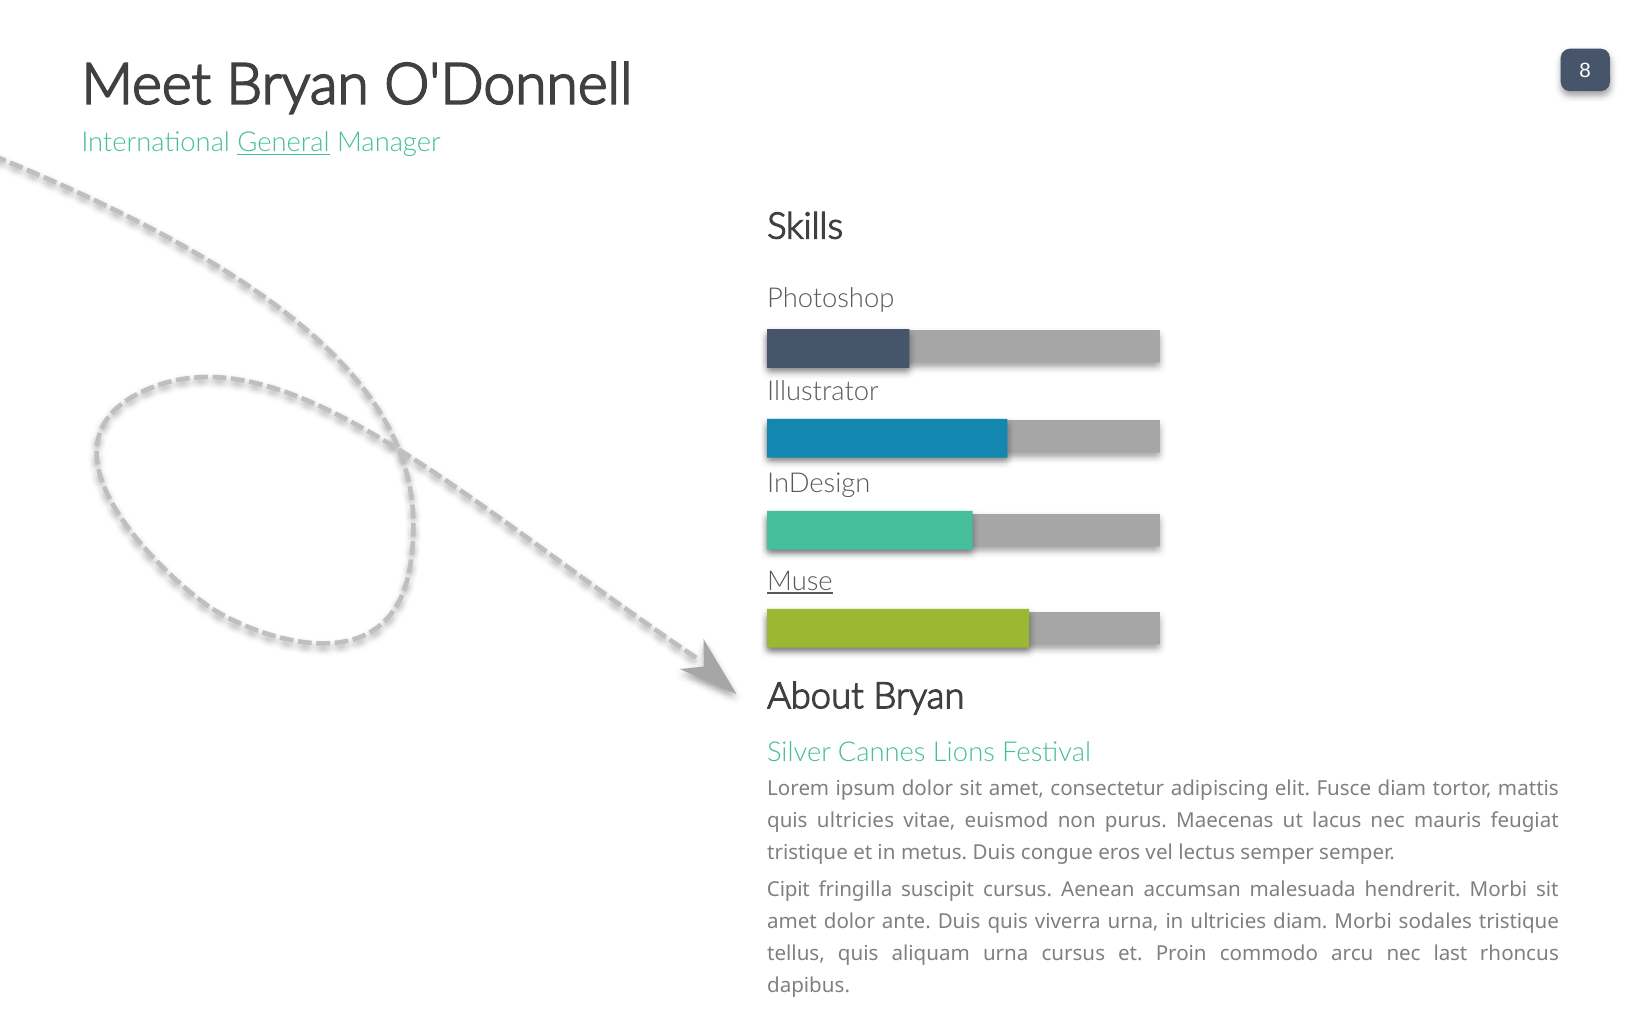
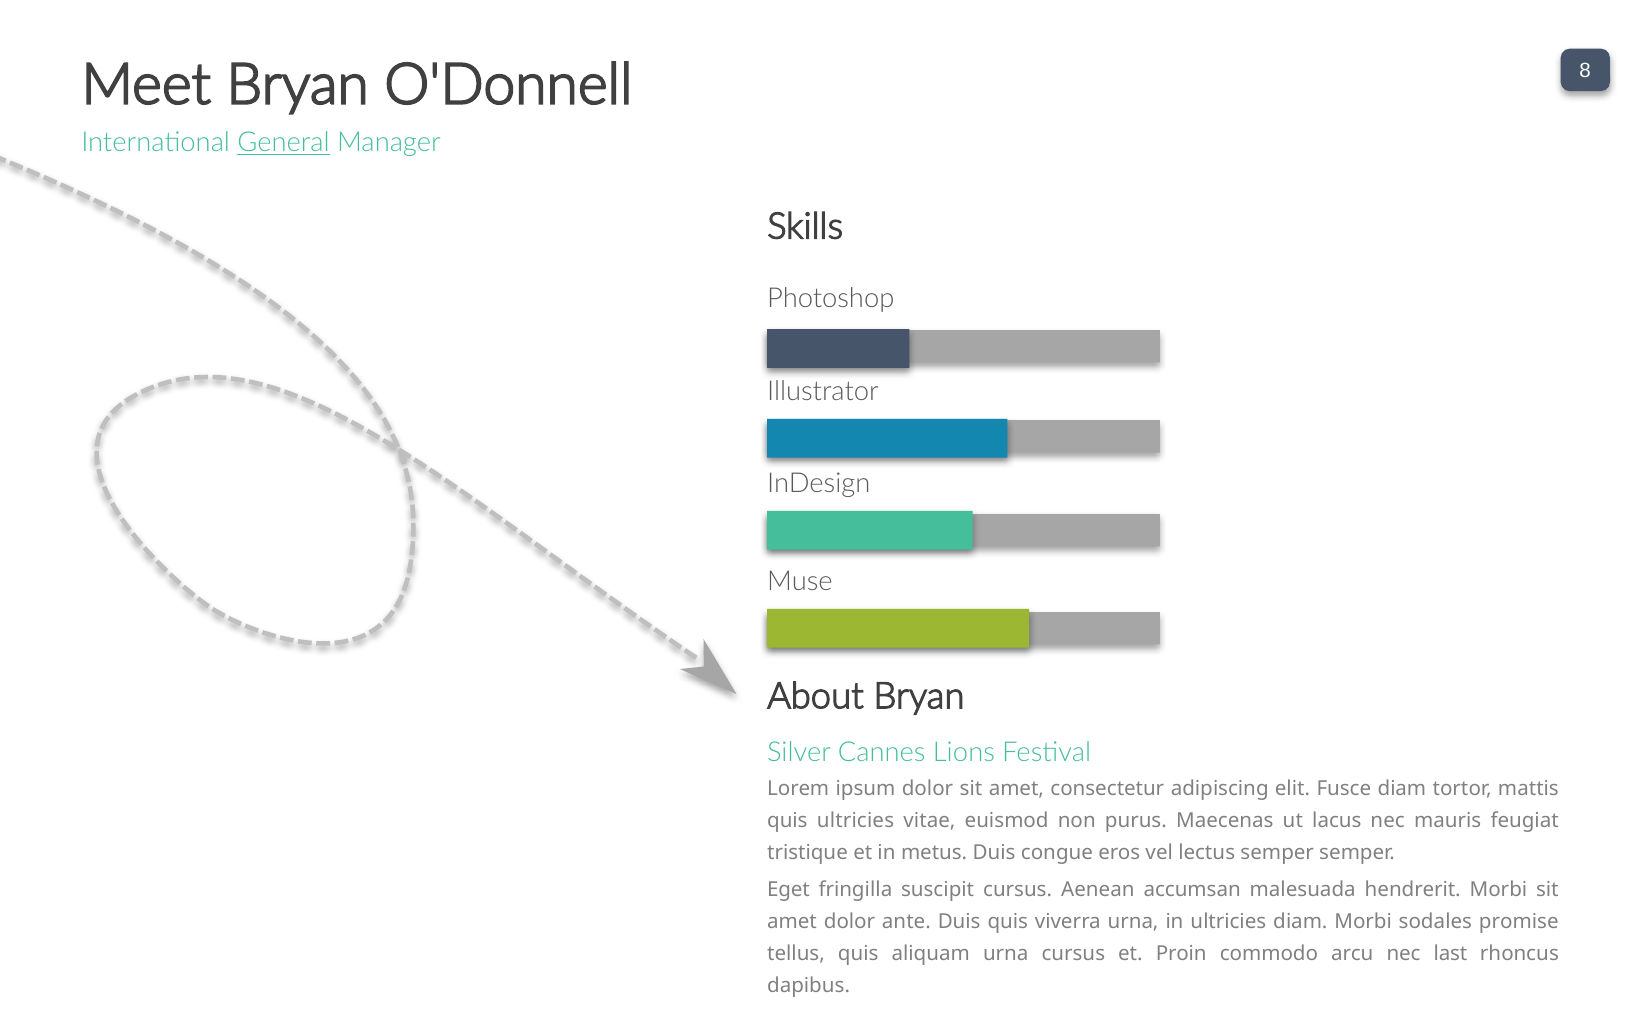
Muse underline: present -> none (800, 582)
Cipit: Cipit -> Eget (788, 890)
sodales tristique: tristique -> promise (1519, 922)
